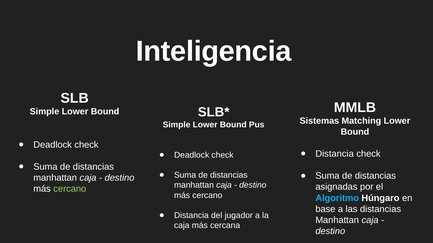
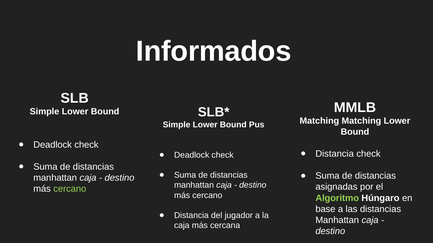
Inteligencia: Inteligencia -> Informados (214, 51)
Sistemas: Sistemas -> Matching (319, 121)
Algoritmo colour: light blue -> light green (337, 198)
